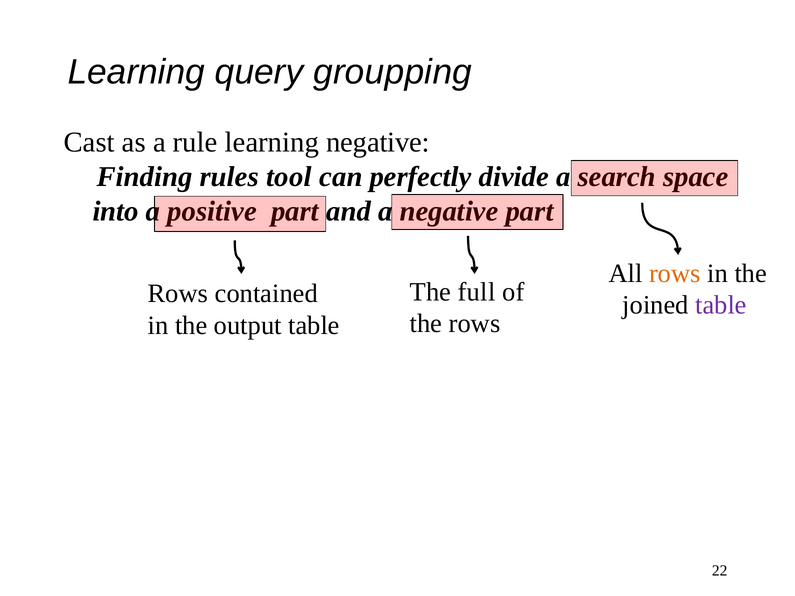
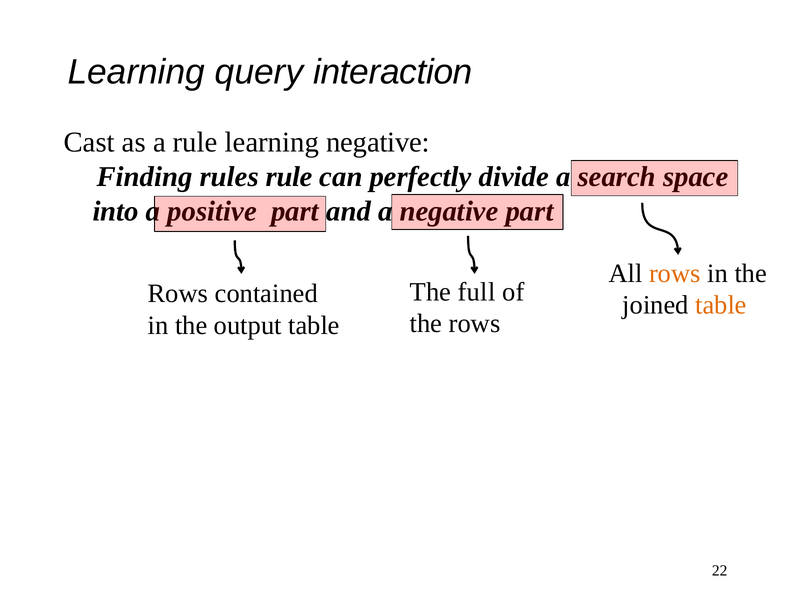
groupping: groupping -> interaction (393, 72)
rules tool: tool -> rule (289, 177)
table colour: purple -> orange (721, 305)
